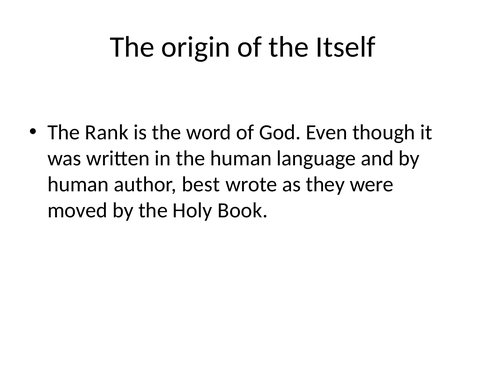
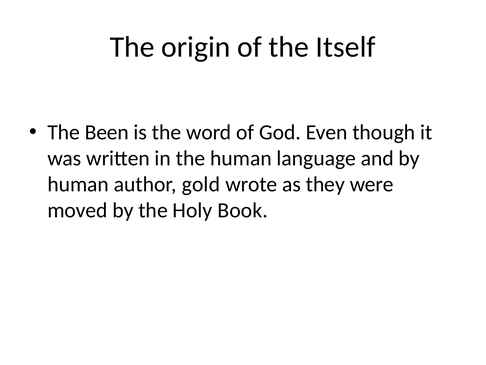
Rank: Rank -> Been (107, 132)
best: best -> gold (201, 184)
